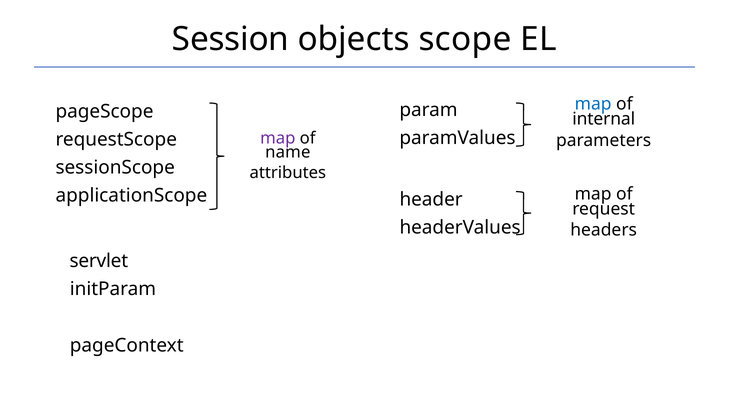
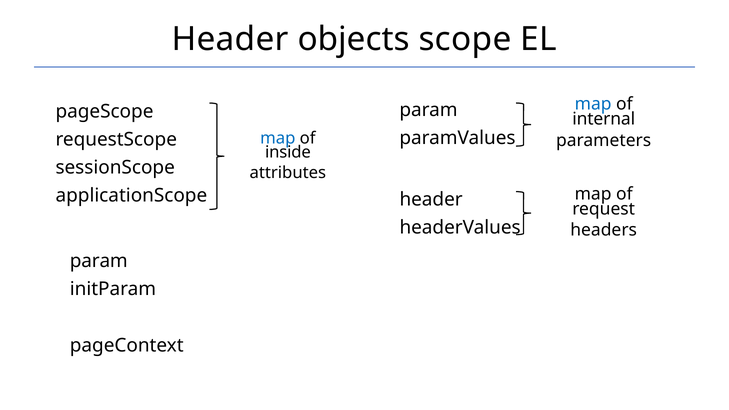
Session: Session -> Header (230, 39)
map colour: purple -> blue (278, 138)
name: name -> inside (288, 152)
servlet: servlet -> param (99, 261)
